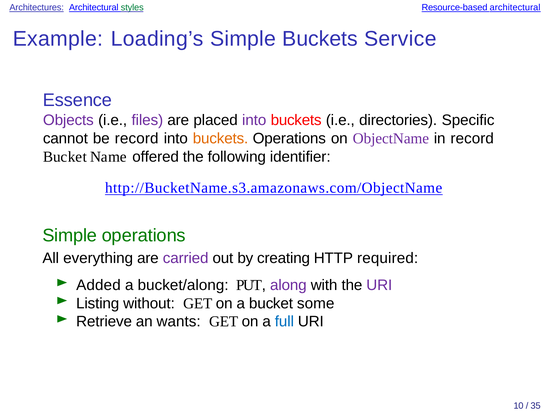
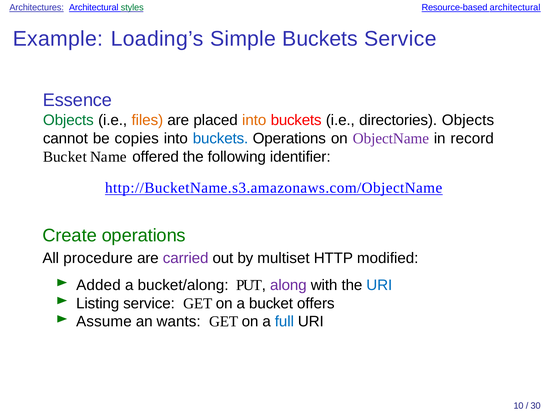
Objects colour: purple -> green (68, 120)
files colour: purple -> orange (147, 120)
into colour: purple -> orange (254, 120)
directories Specific: Specific -> Objects (468, 120)
be record: record -> copies (137, 138)
buckets colour: orange -> blue (221, 138)
Simple: Simple -> Create (70, 235)
everything: everything -> procedure (98, 258)
creating: creating -> multiset (283, 258)
required: required -> modified (388, 258)
URI colour: purple -> blue (379, 285)
Listing without: without -> service (149, 303)
some: some -> offers (316, 303)
Retrieve: Retrieve -> Assume (104, 321)
35: 35 -> 30 (536, 405)
